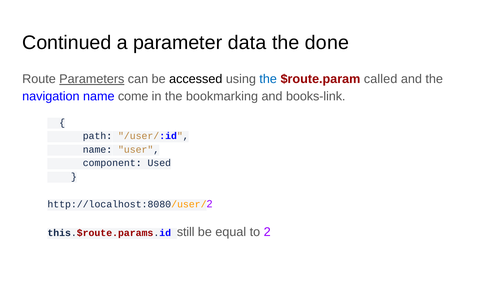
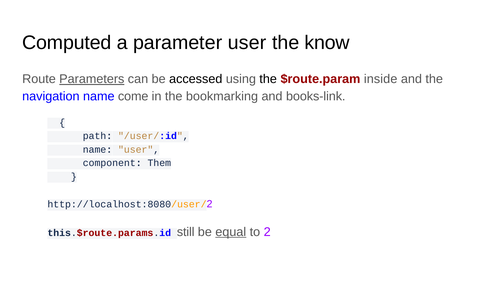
Continued: Continued -> Computed (67, 43)
parameter data: data -> user (247, 43)
done: done -> know (327, 43)
the colour: blue -> black (268, 79)
called: called -> inside (381, 79)
Used: Used -> Them (159, 163)
equal underline: none -> present (231, 232)
